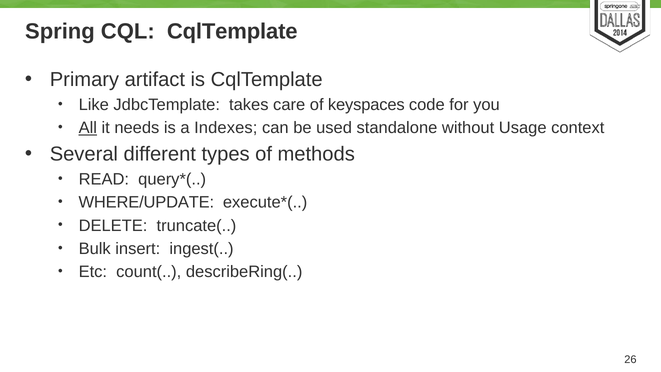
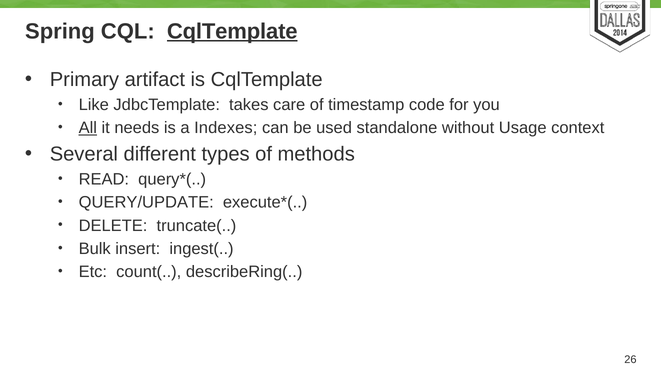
CqlTemplate underline: none -> present (232, 31)
keyspaces: keyspaces -> timestamp (366, 105)
WHERE/UPDATE: WHERE/UPDATE -> QUERY/UPDATE (146, 202)
